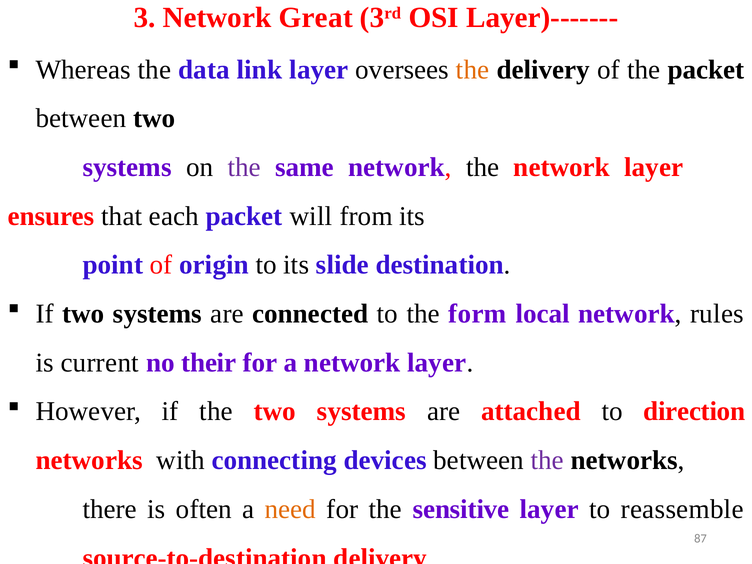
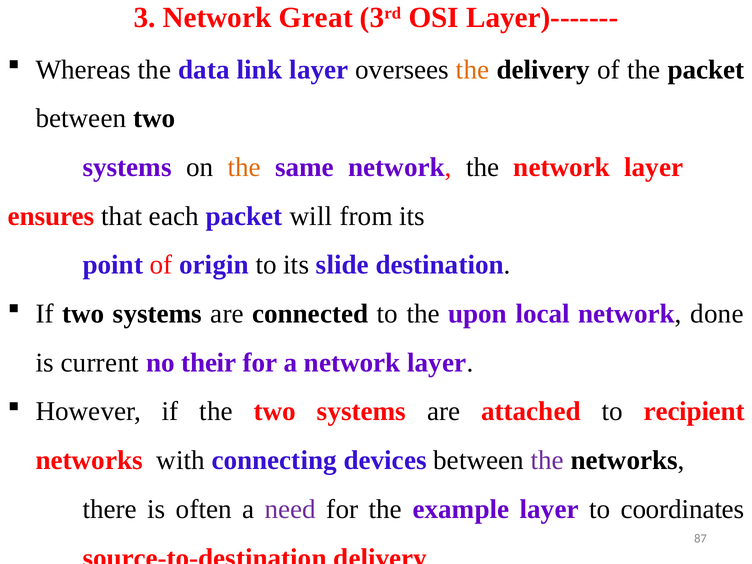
the colour: purple -> orange (244, 167)
form: form -> upon (478, 314)
rules: rules -> done (717, 314)
direction: direction -> recipient (694, 412)
need colour: orange -> purple (290, 509)
sensitive: sensitive -> example (461, 509)
reassemble: reassemble -> coordinates (683, 509)
